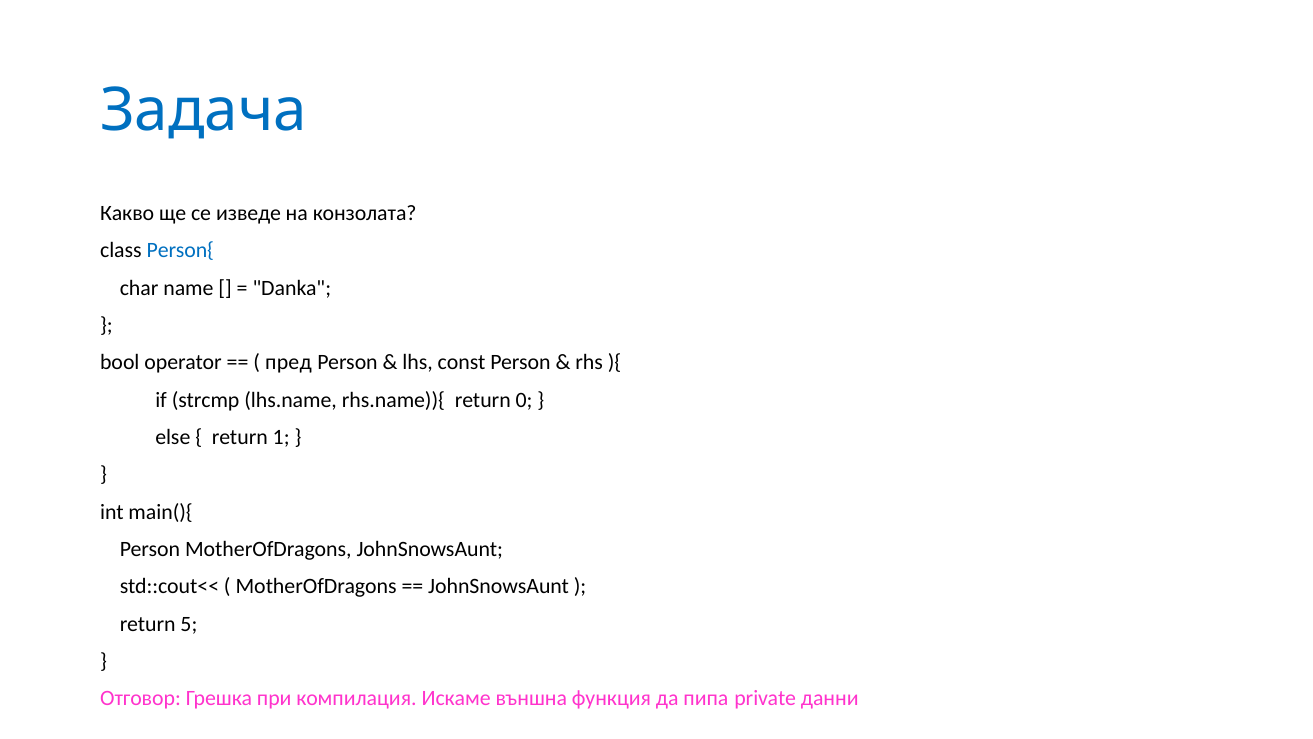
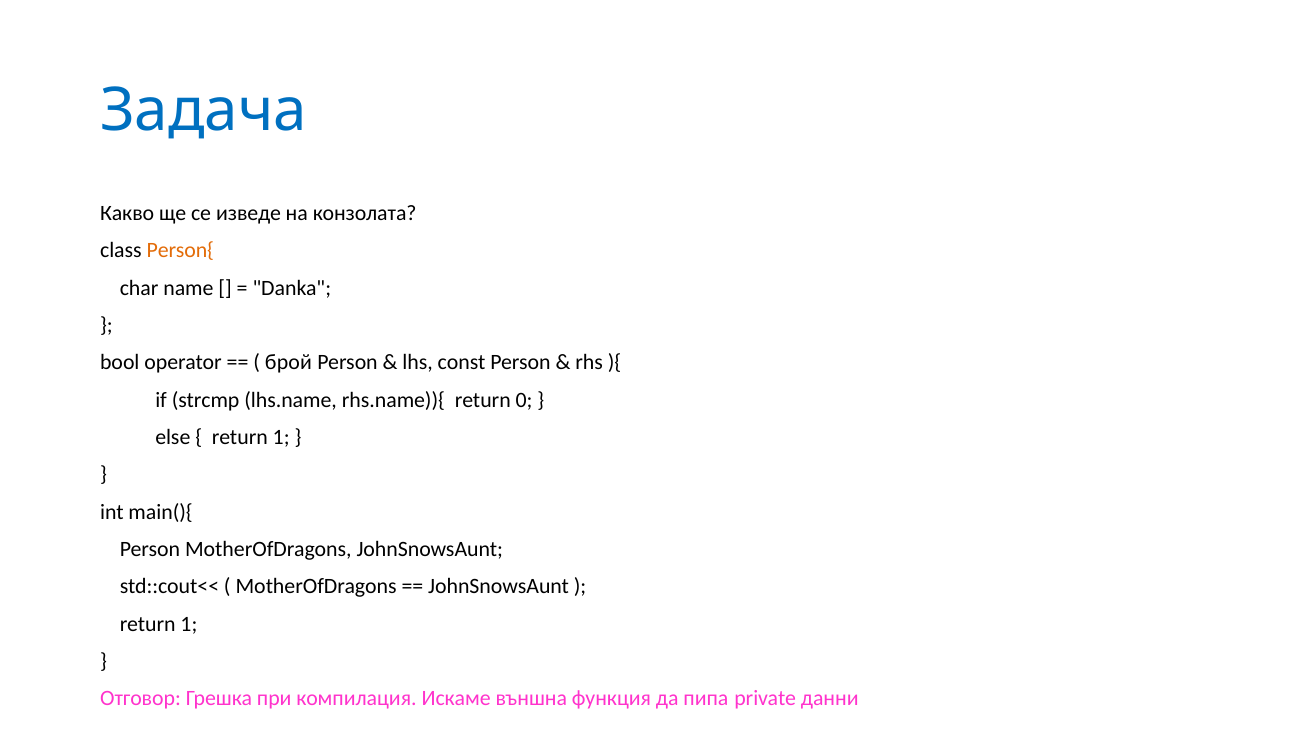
Person{ colour: blue -> orange (180, 250)
пред: пред -> брой (288, 362)
5: 5 -> 1 (189, 623)
